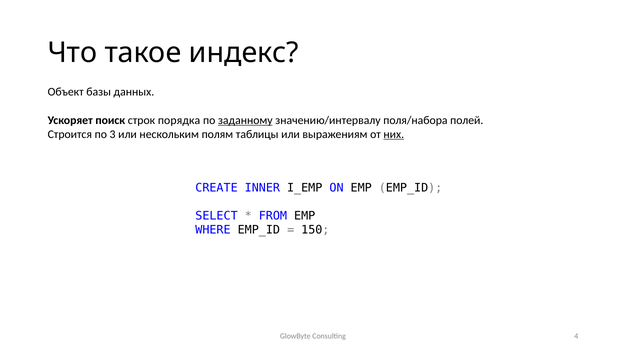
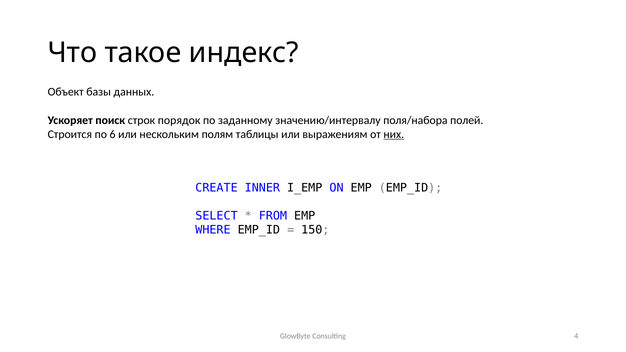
порядка: порядка -> порядок (179, 120)
заданному underline: present -> none (245, 120)
3: 3 -> 6 (113, 134)
